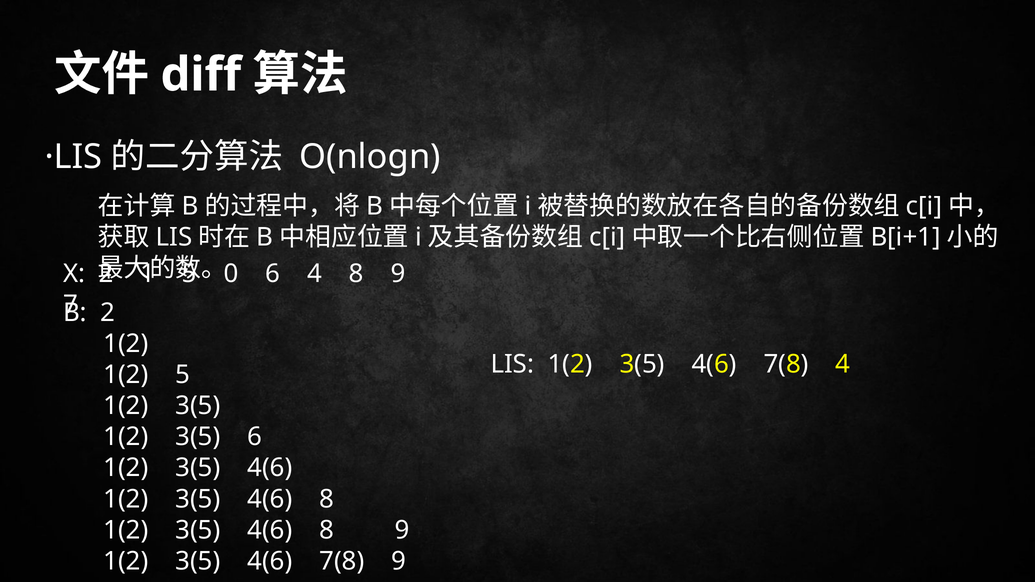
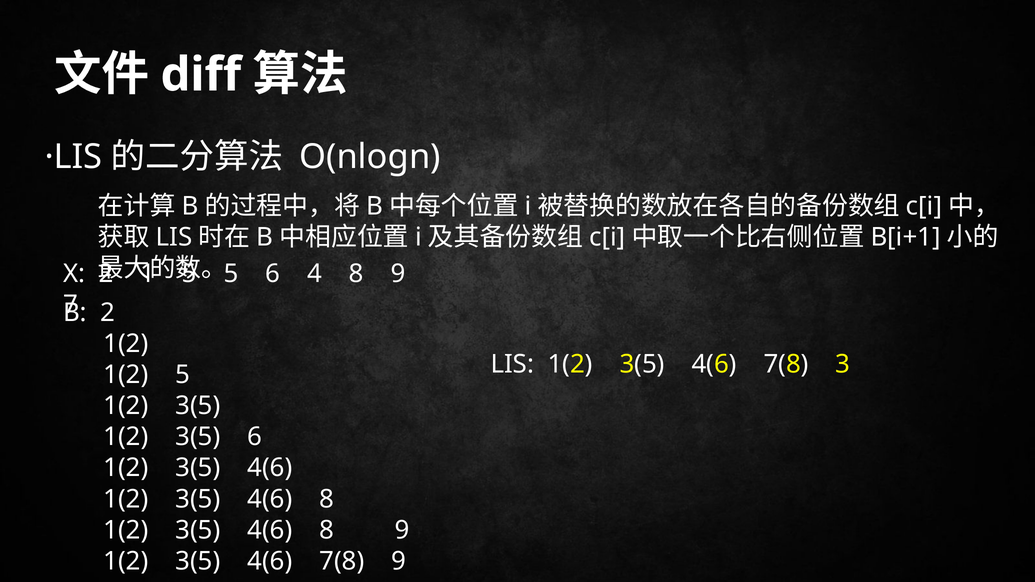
0: 0 -> 5 (231, 274)
7(8 4: 4 -> 3 (843, 364)
